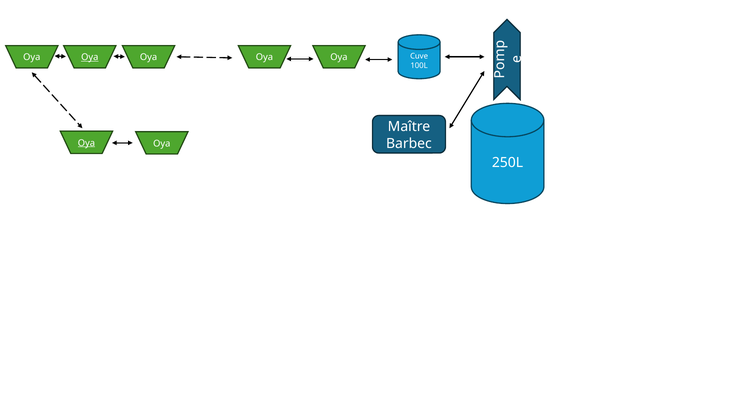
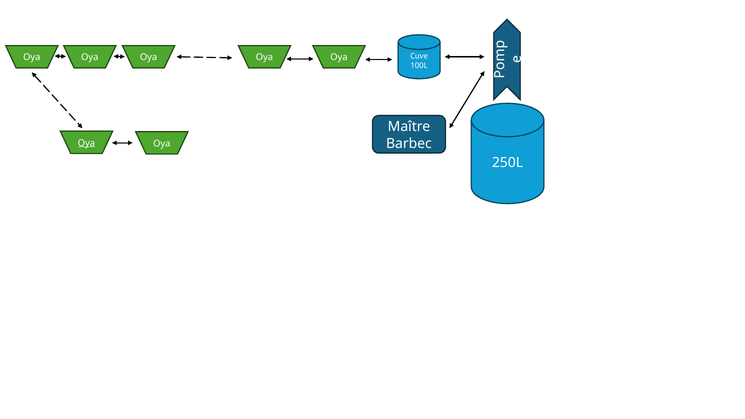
Oya underline: present -> none (90, 57)
